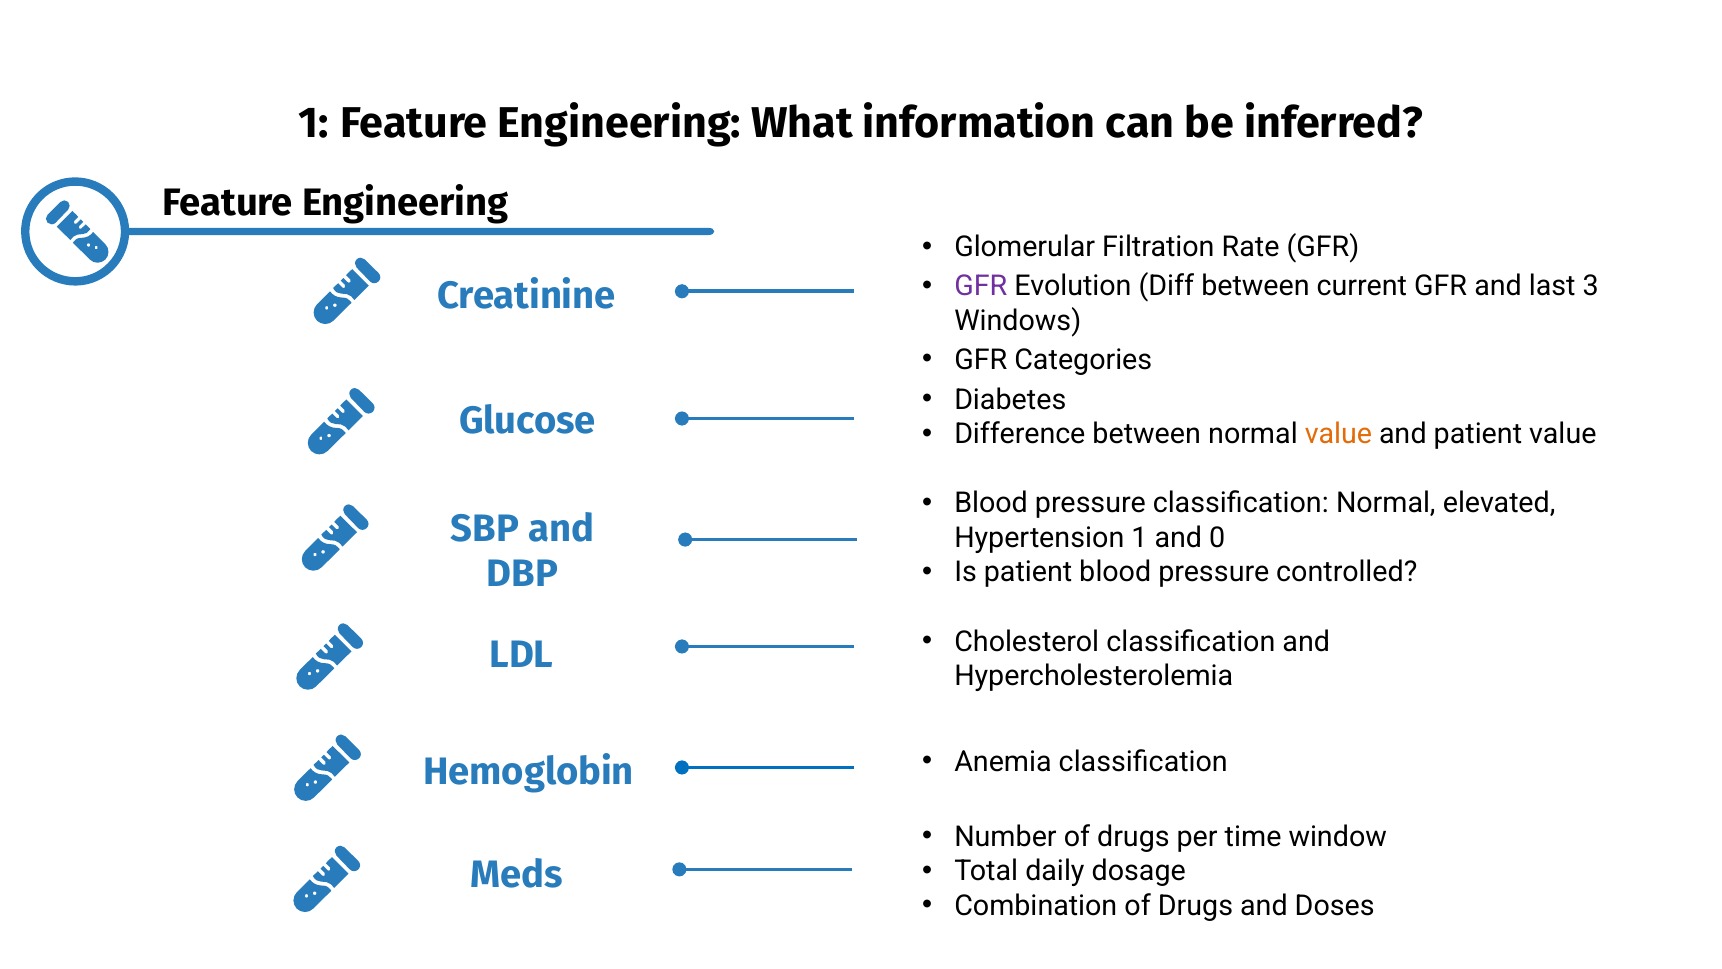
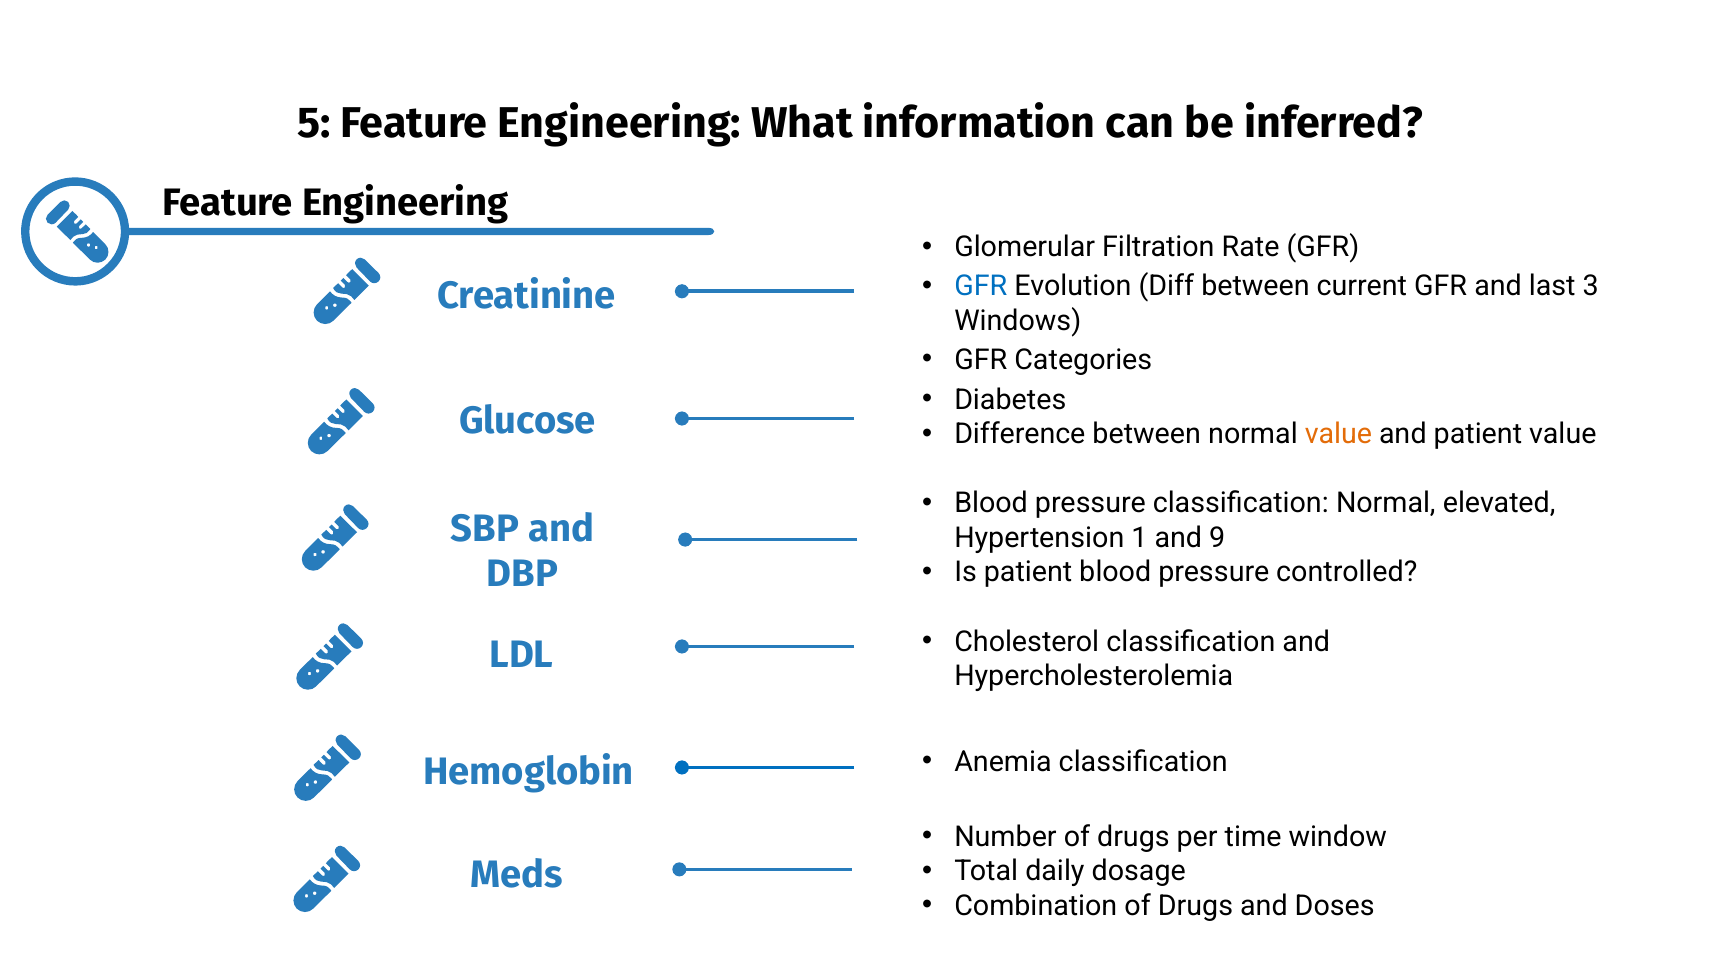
1: 1 -> 5 (314, 124)
GFR colour: purple -> blue (981, 286)
0: 0 -> 9 (1217, 538)
